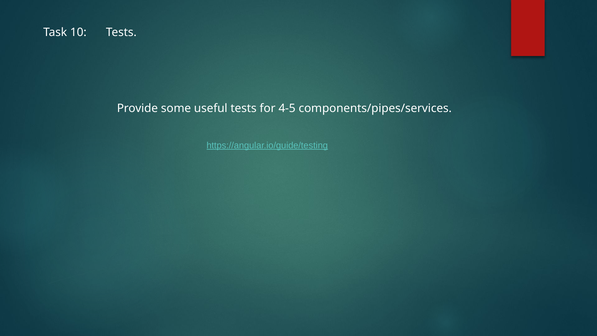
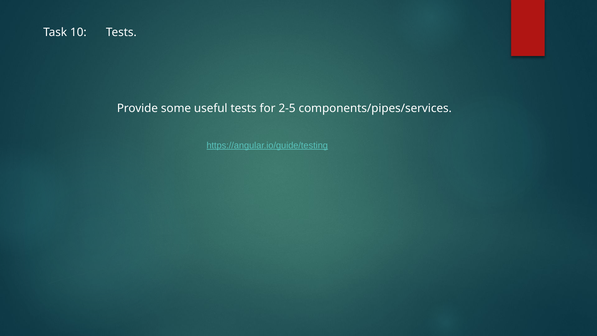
4-5: 4-5 -> 2-5 (287, 108)
